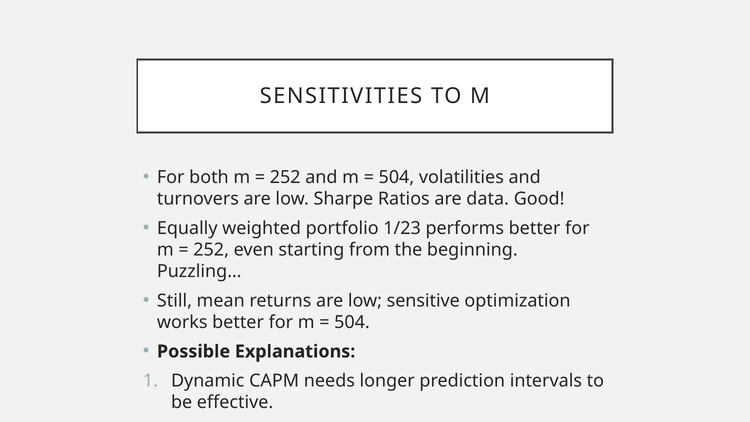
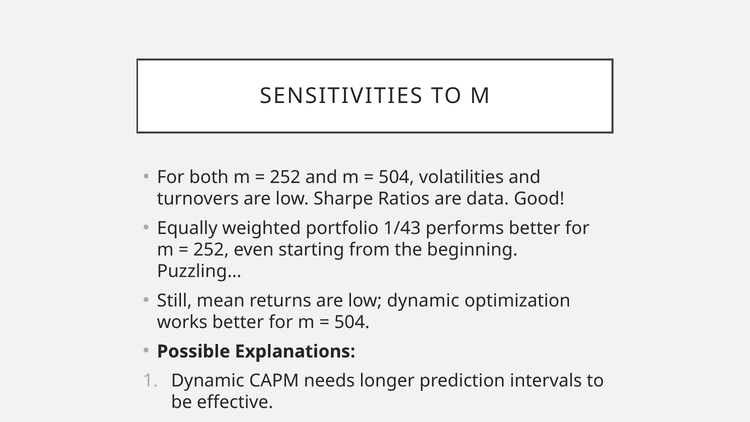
1/23: 1/23 -> 1/43 (402, 228)
low sensitive: sensitive -> dynamic (423, 300)
